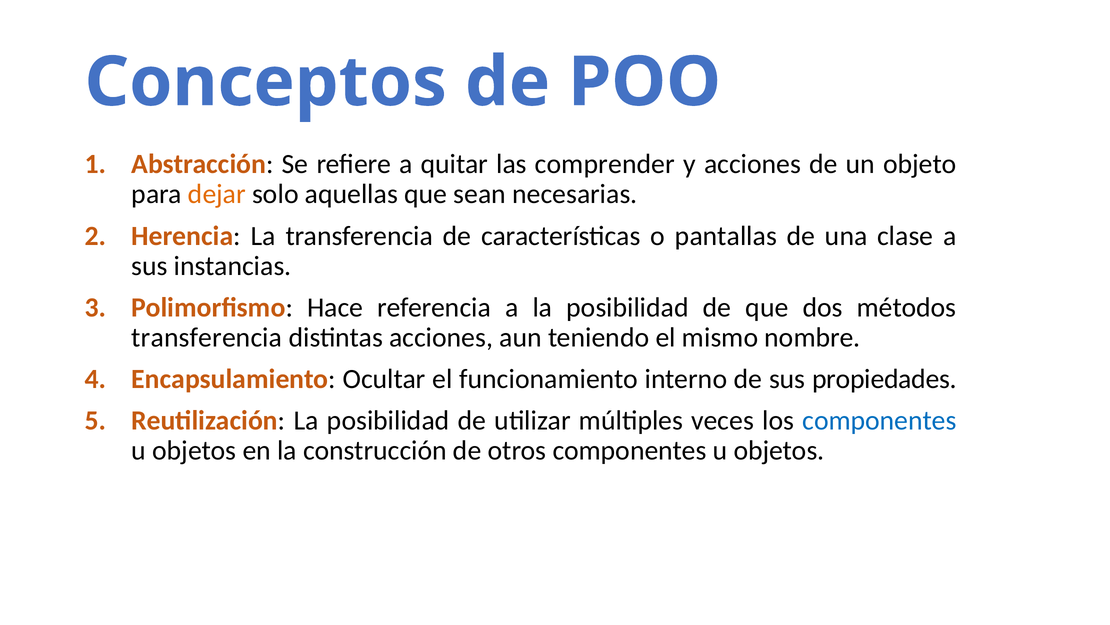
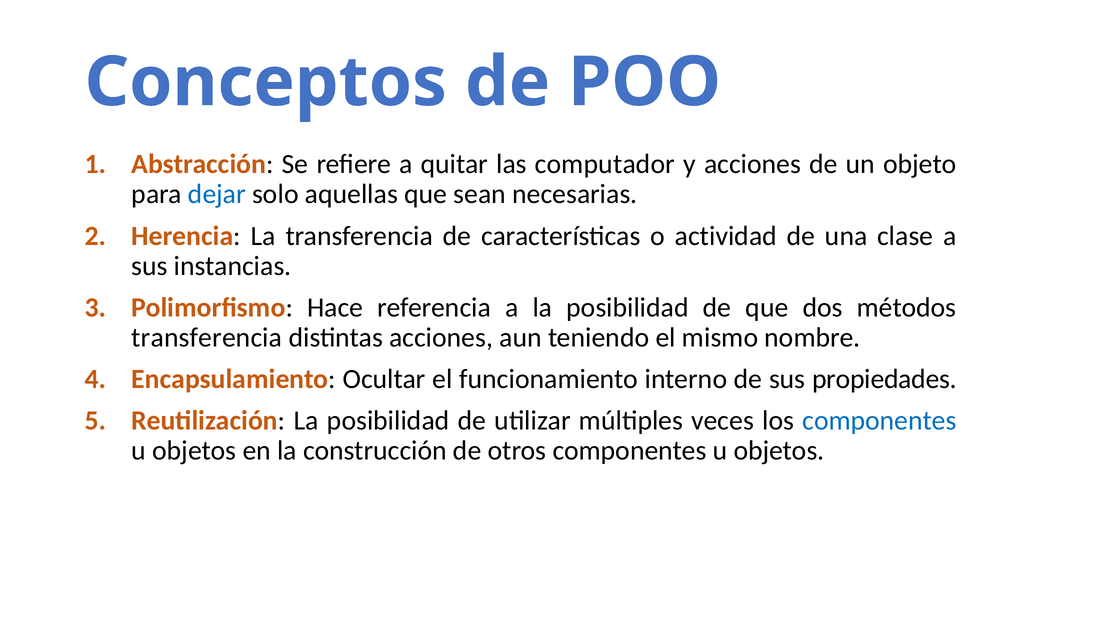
comprender: comprender -> computador (605, 164)
dejar colour: orange -> blue (217, 194)
pantallas: pantallas -> actividad (726, 236)
